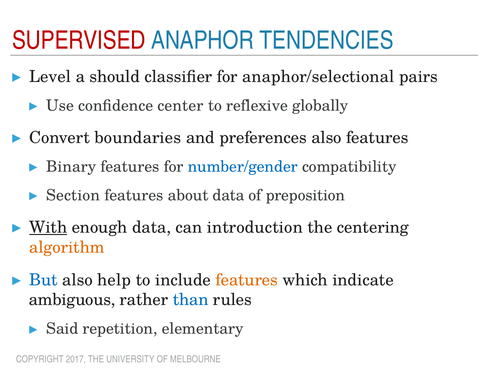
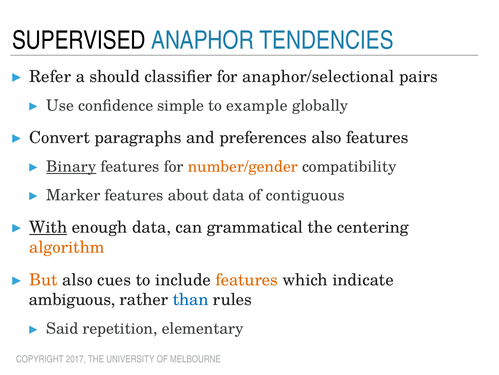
SUPERVISED colour: red -> black (79, 40)
Level: Level -> Refer (50, 76)
center: center -> simple (181, 105)
reflexive: reflexive -> example (257, 105)
boundaries: boundaries -> paragraphs (138, 137)
Binary underline: none -> present (71, 166)
number/gender colour: blue -> orange (243, 166)
Section: Section -> Marker (73, 195)
preposition: preposition -> contiguous (305, 195)
introduction: introduction -> grammatical (255, 227)
But colour: blue -> orange (43, 279)
help: help -> cues (114, 279)
